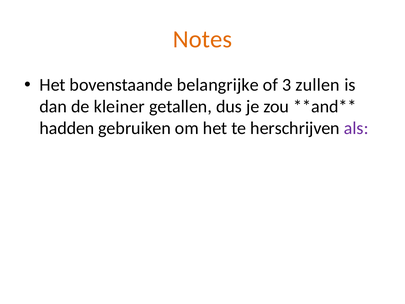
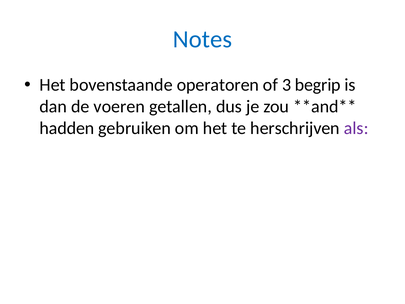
Notes colour: orange -> blue (203, 39)
belangrijke: belangrijke -> operatoren (218, 85)
zullen: zullen -> begrip (318, 85)
kleiner: kleiner -> voeren (119, 107)
